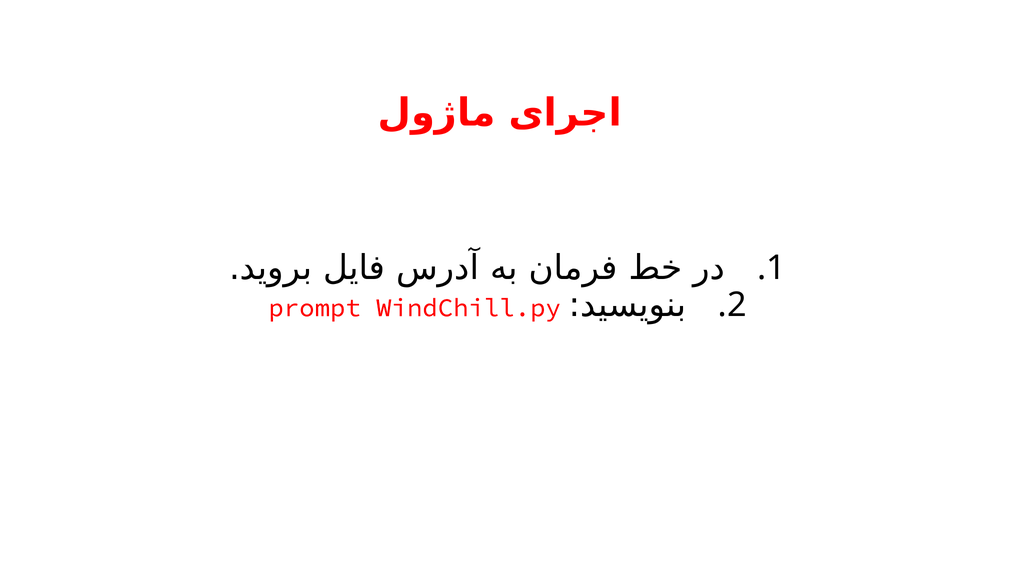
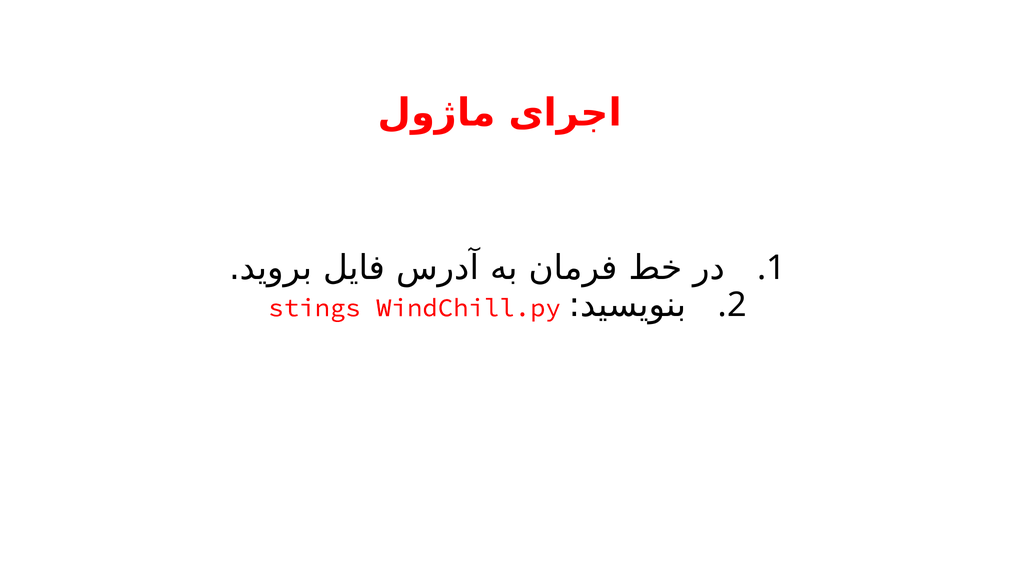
prompt: prompt -> stings (315, 308)
